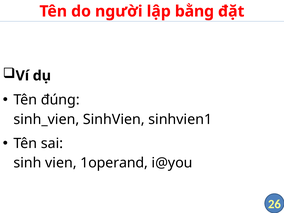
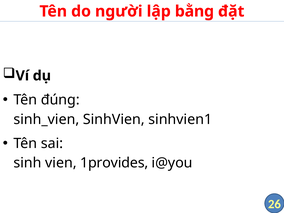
1operand: 1operand -> 1provides (114, 163)
